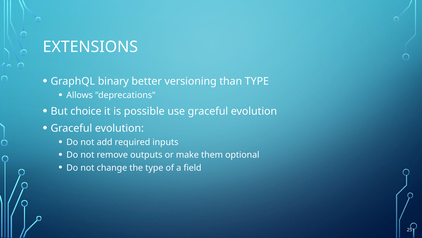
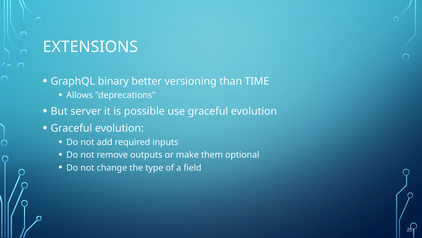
than TYPE: TYPE -> TIME (257, 81)
choice: choice -> server (86, 111)
